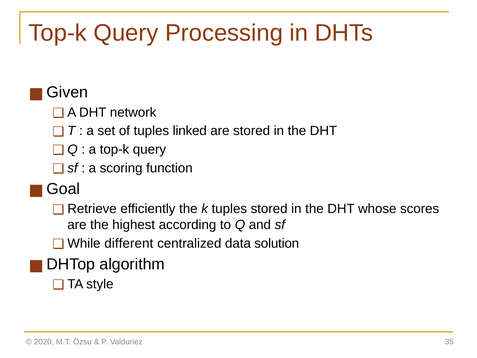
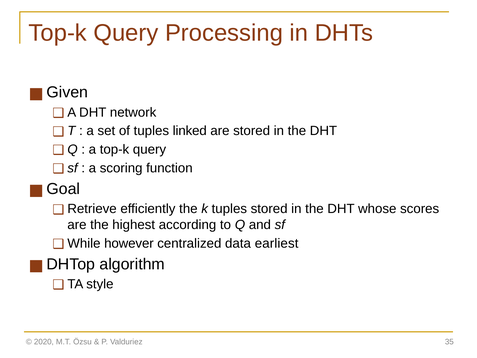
different: different -> however (129, 243)
solution: solution -> earliest (277, 243)
